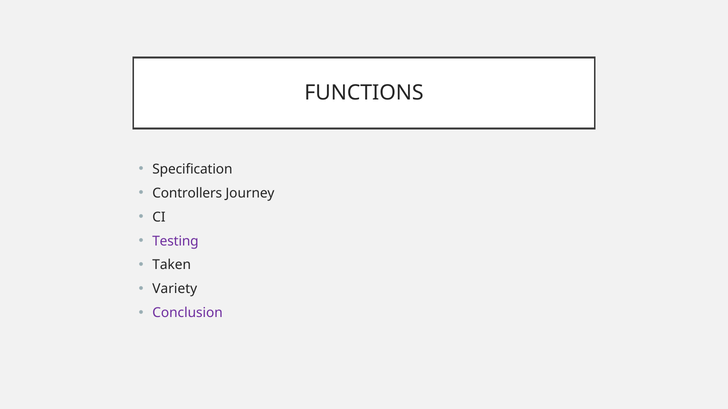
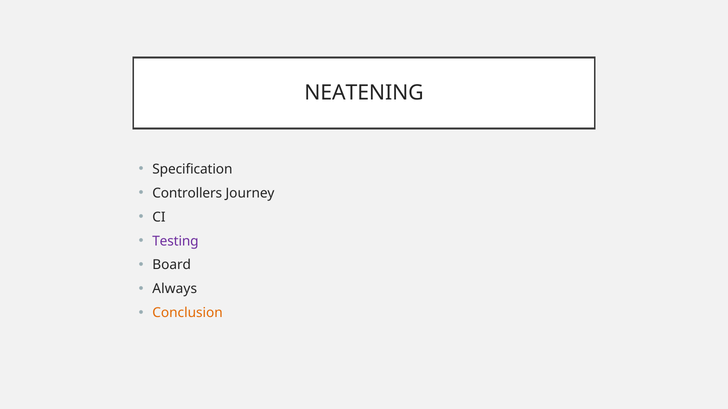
FUNCTIONS: FUNCTIONS -> NEATENING (364, 93)
Taken: Taken -> Board (172, 265)
Variety: Variety -> Always (175, 289)
Conclusion colour: purple -> orange (188, 313)
